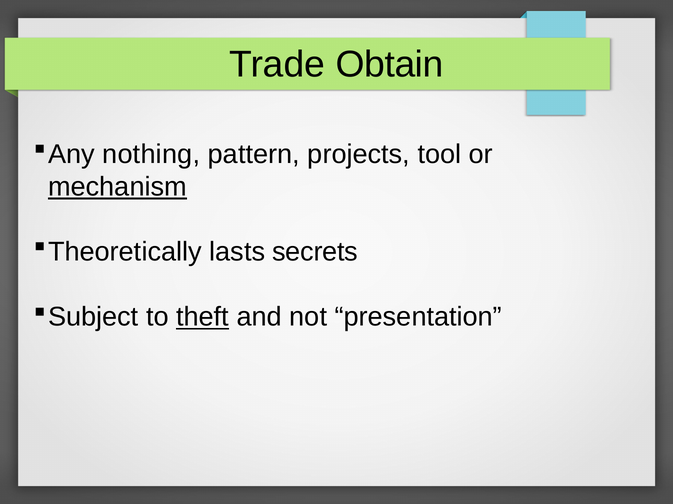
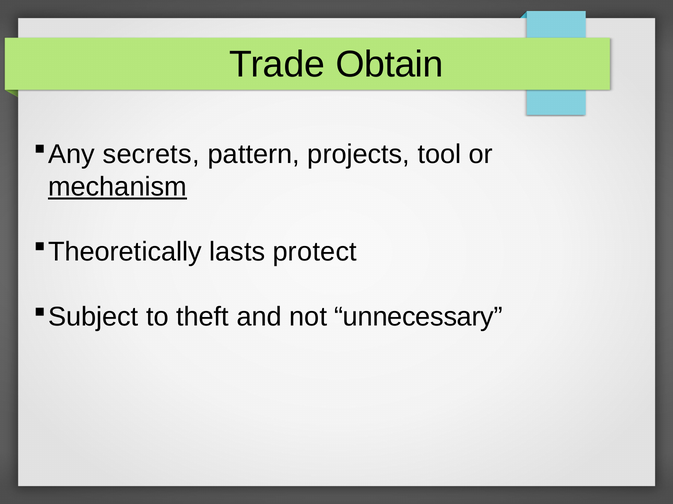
nothing: nothing -> secrets (151, 155)
secrets: secrets -> protect (315, 252)
theft underline: present -> none (203, 317)
presentation: presentation -> unnecessary (418, 317)
